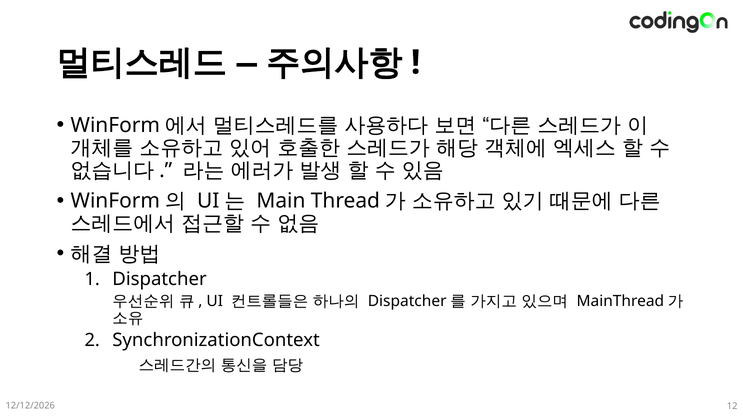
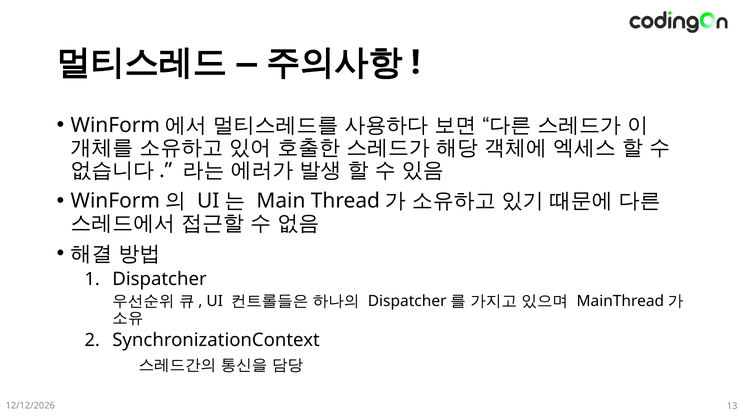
12: 12 -> 13 (732, 406)
